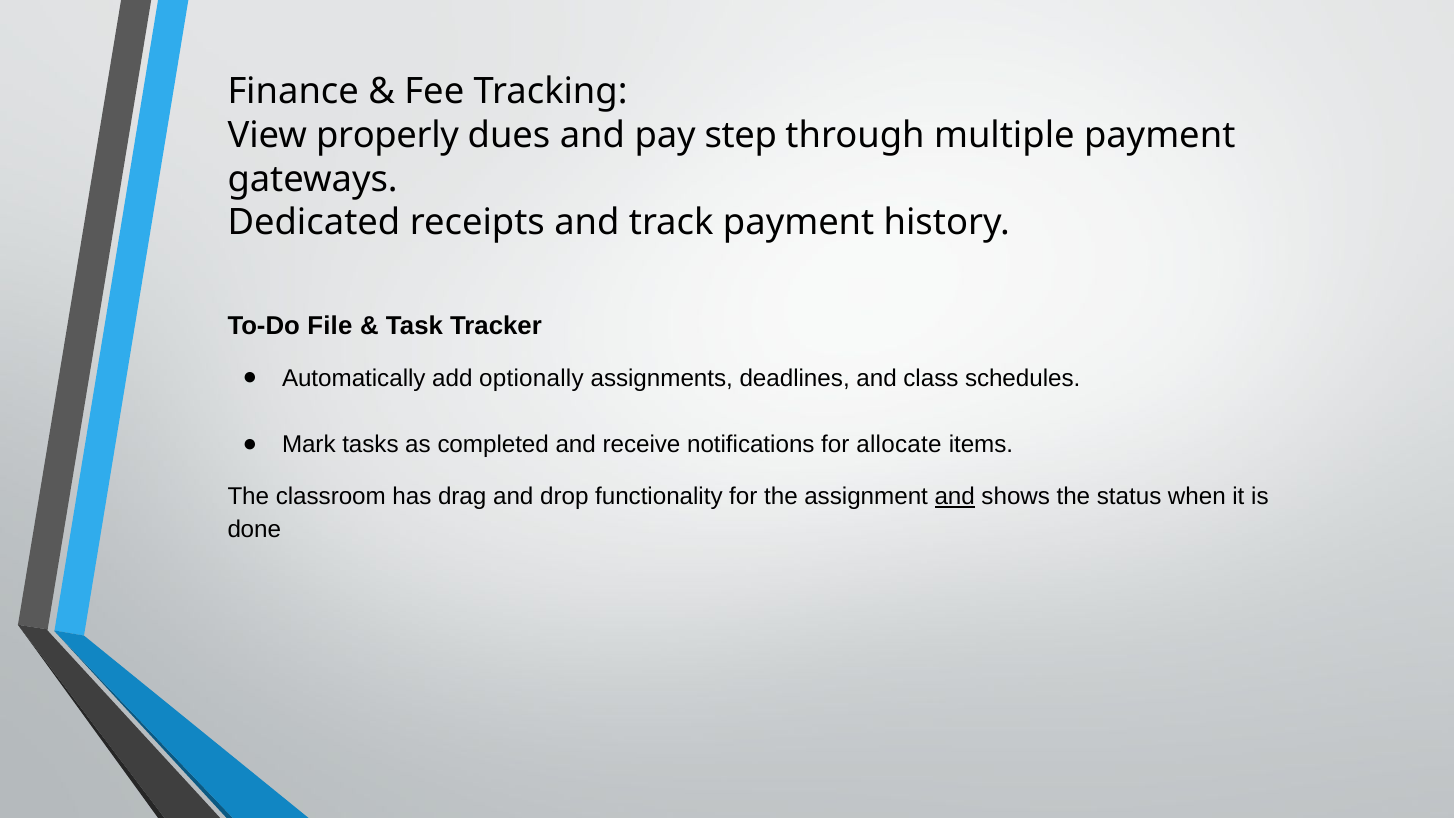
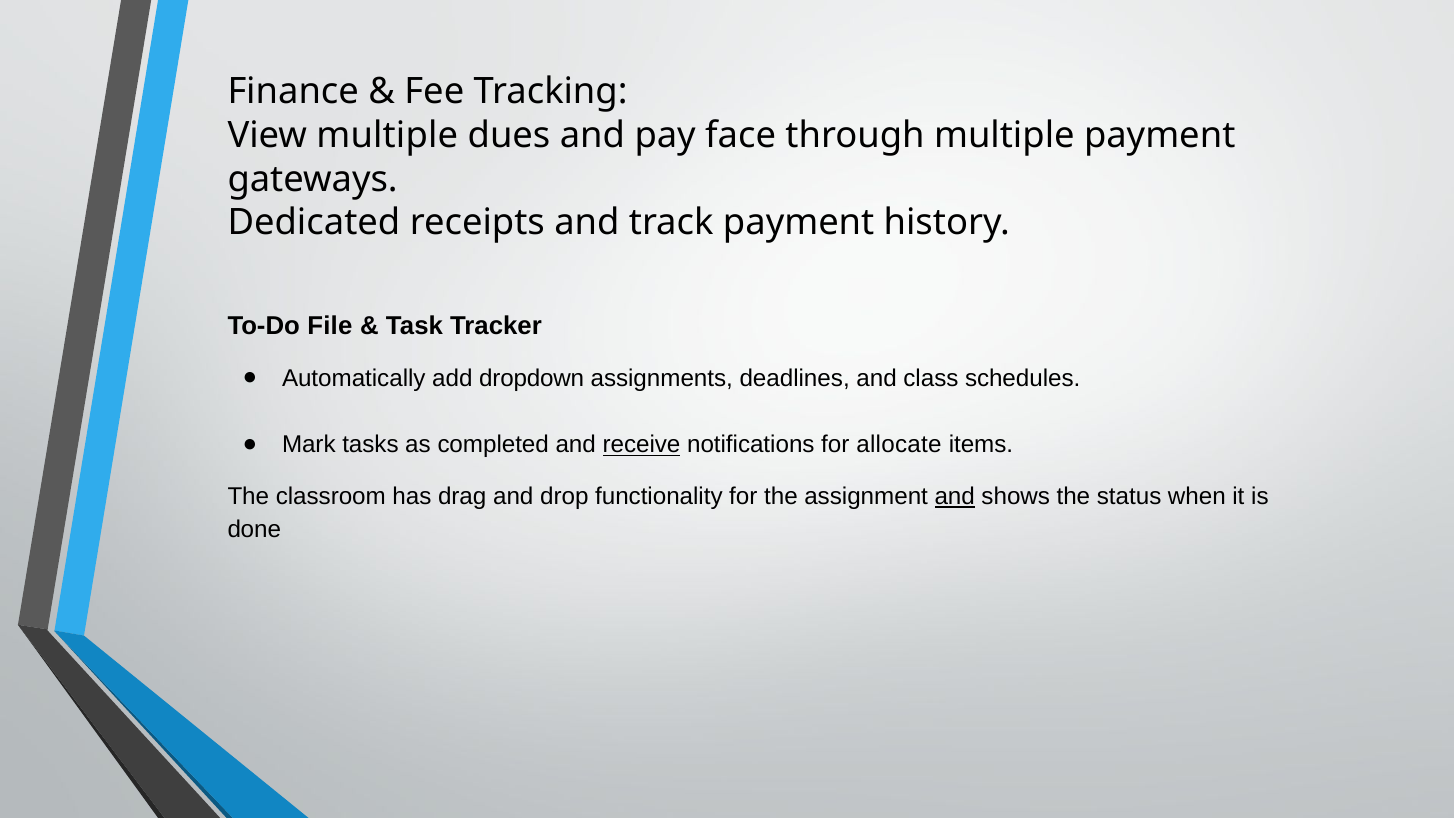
View properly: properly -> multiple (387, 135)
step: step -> face (741, 135)
optionally: optionally -> dropdown (532, 378)
receive underline: none -> present (641, 445)
